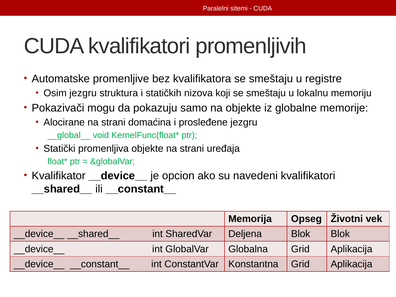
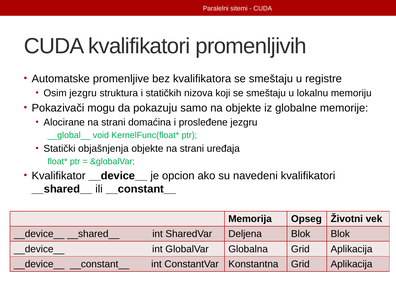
promenljiva: promenljiva -> objašnjenja (103, 149)
